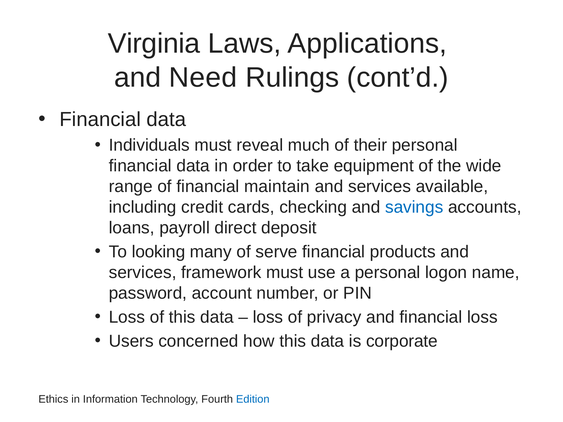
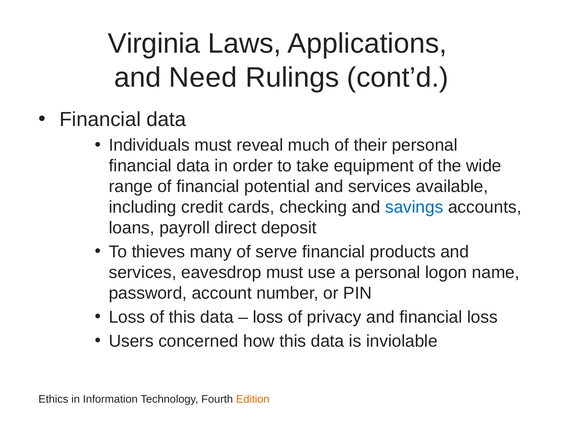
maintain: maintain -> potential (277, 187)
looking: looking -> thieves (158, 252)
framework: framework -> eavesdrop (221, 273)
corporate: corporate -> inviolable (402, 341)
Edition colour: blue -> orange (253, 400)
